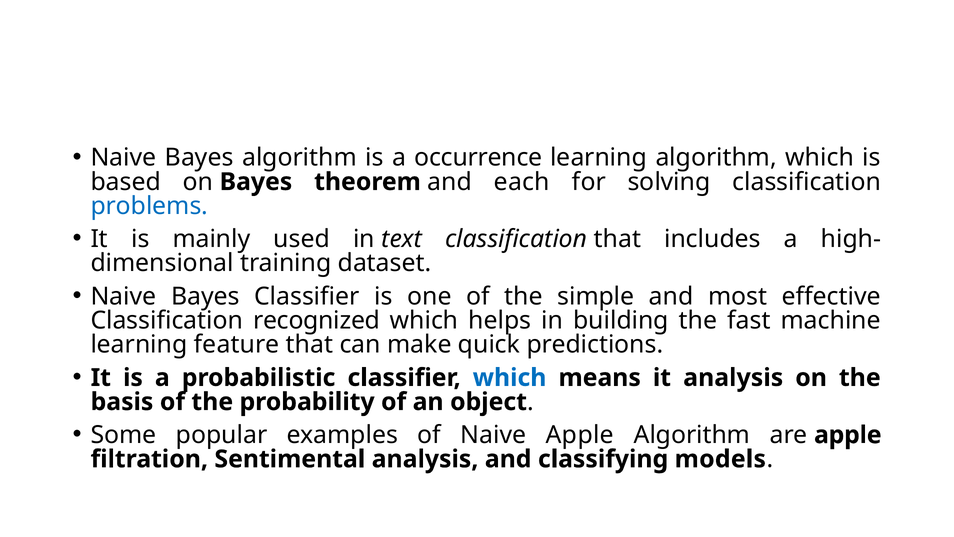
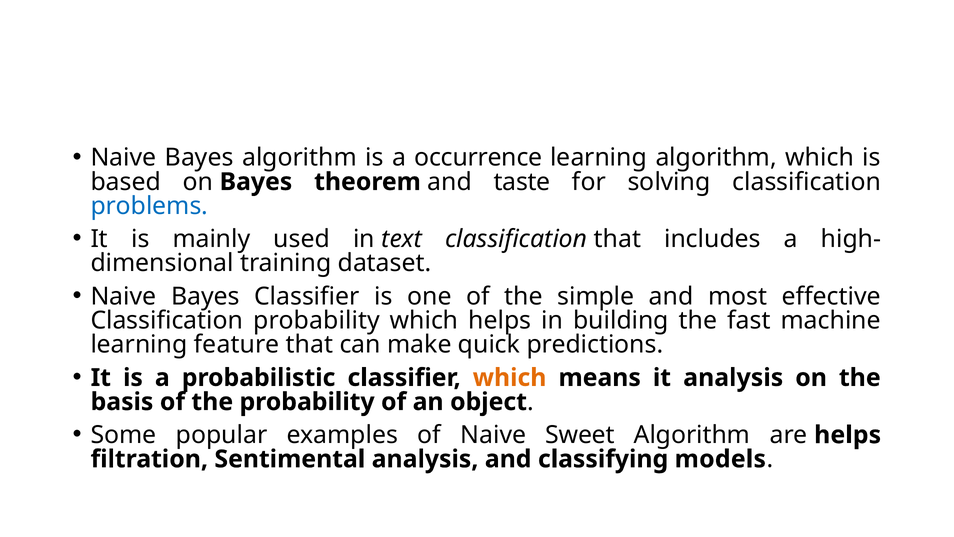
each: each -> taste (522, 182)
Classification recognized: recognized -> probability (316, 320)
which colour: blue -> orange (510, 377)
Naive Apple: Apple -> Sweet (580, 435)
are apple: apple -> helps (848, 435)
